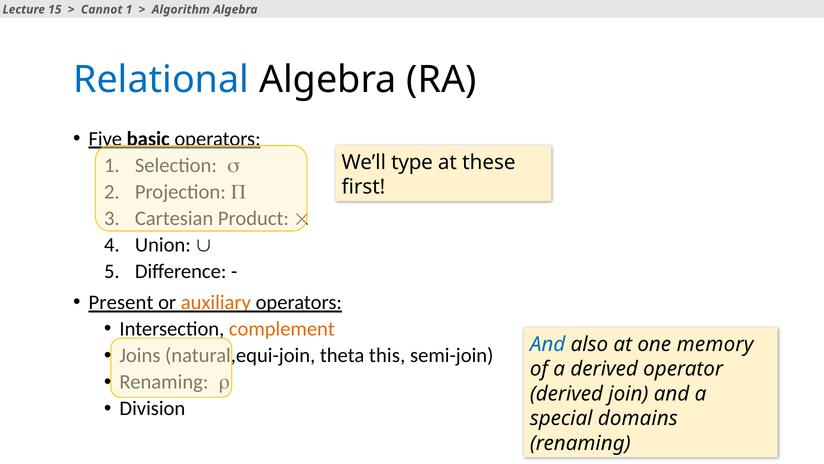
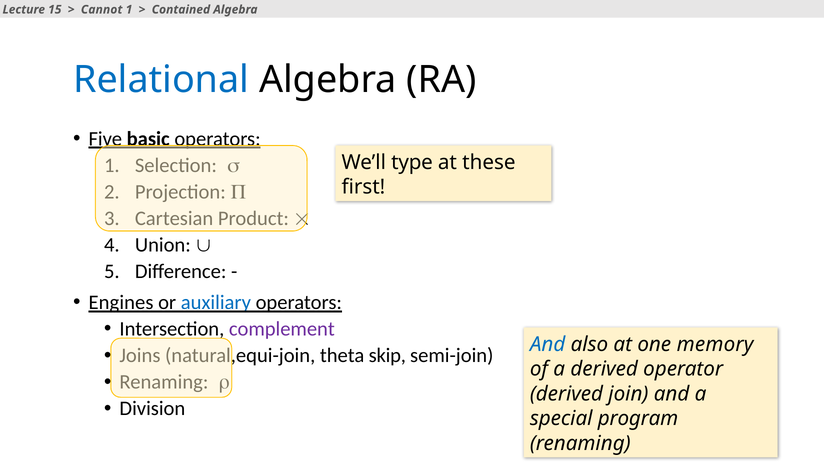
Algorithm: Algorithm -> Contained (181, 10)
Present: Present -> Engines (121, 302)
auxiliary colour: orange -> blue (216, 302)
complement colour: orange -> purple (282, 329)
this: this -> skip (387, 355)
domains: domains -> program (638, 418)
